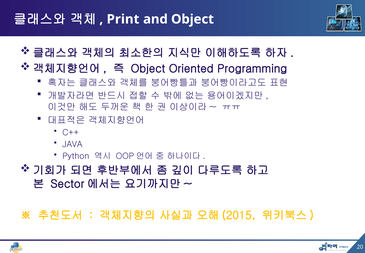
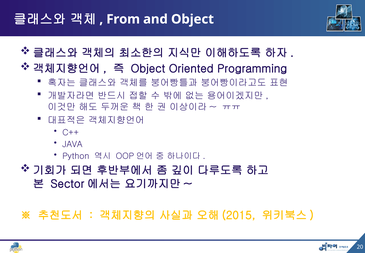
Print: Print -> From (123, 19)
